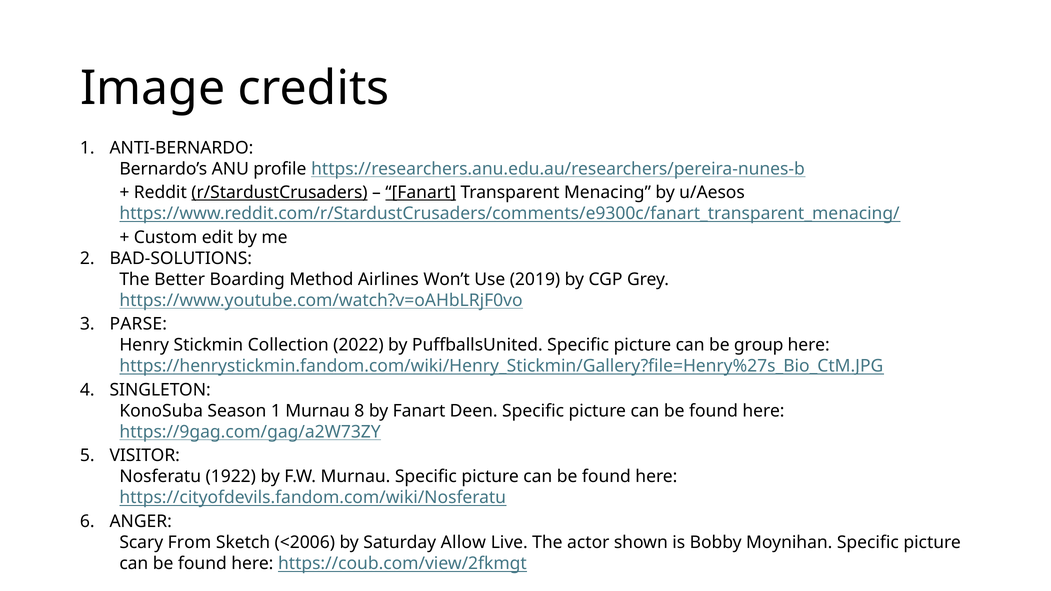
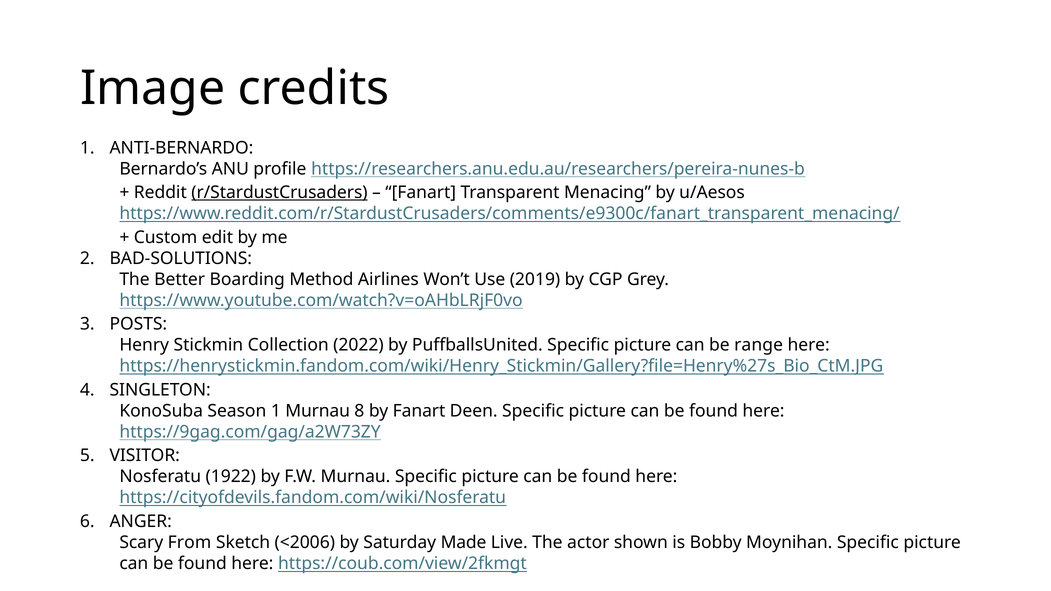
Fanart underline: present -> none (421, 193)
PARSE: PARSE -> POSTS (138, 324)
group: group -> range (759, 345)
Allow: Allow -> Made (464, 543)
